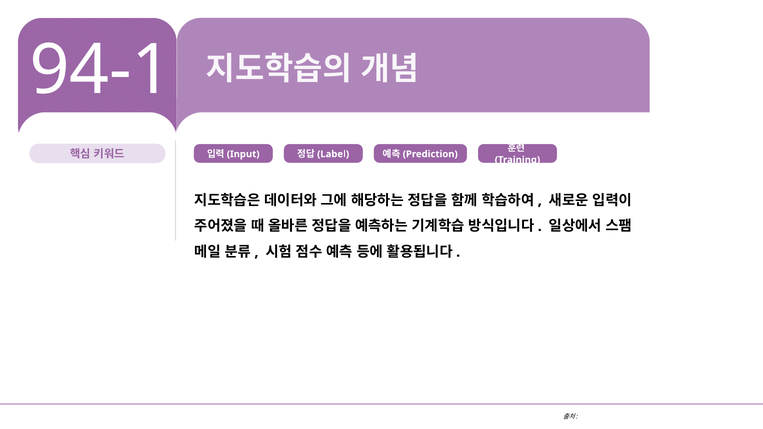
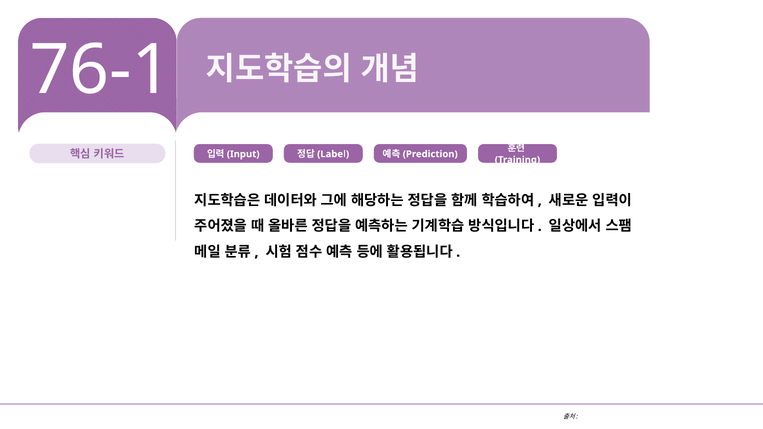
94-1: 94-1 -> 76-1 (101, 70)
